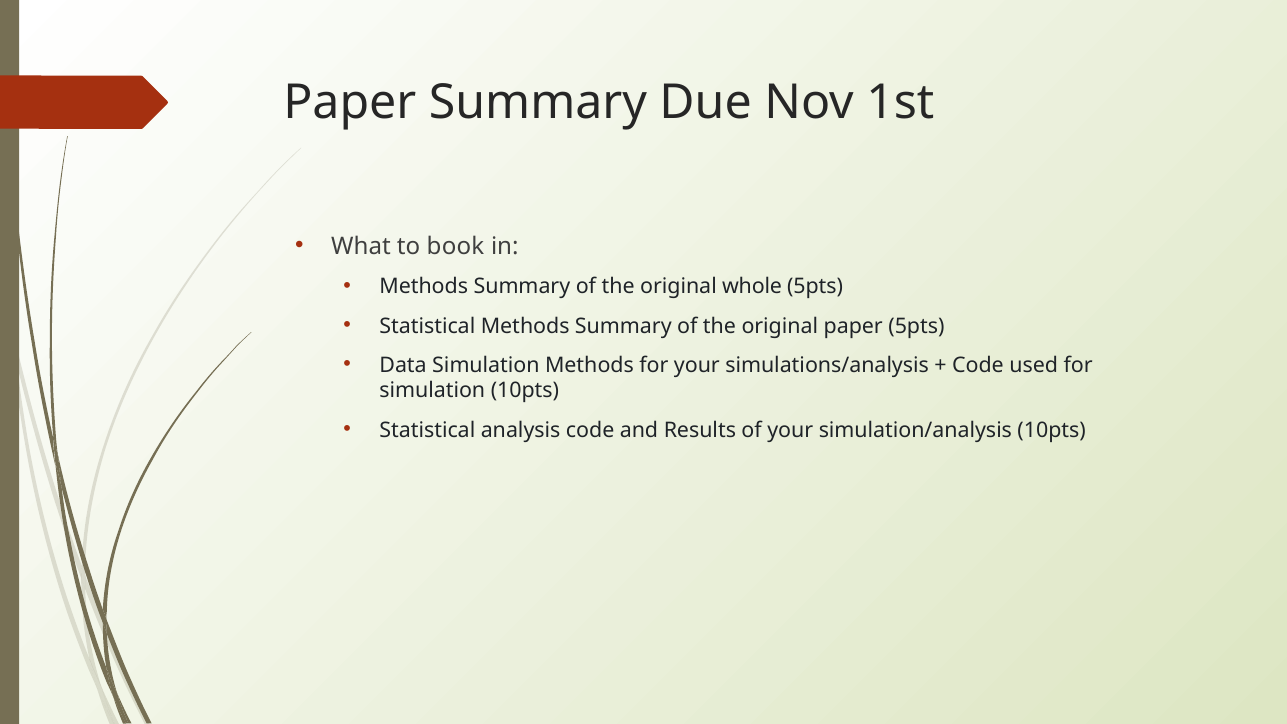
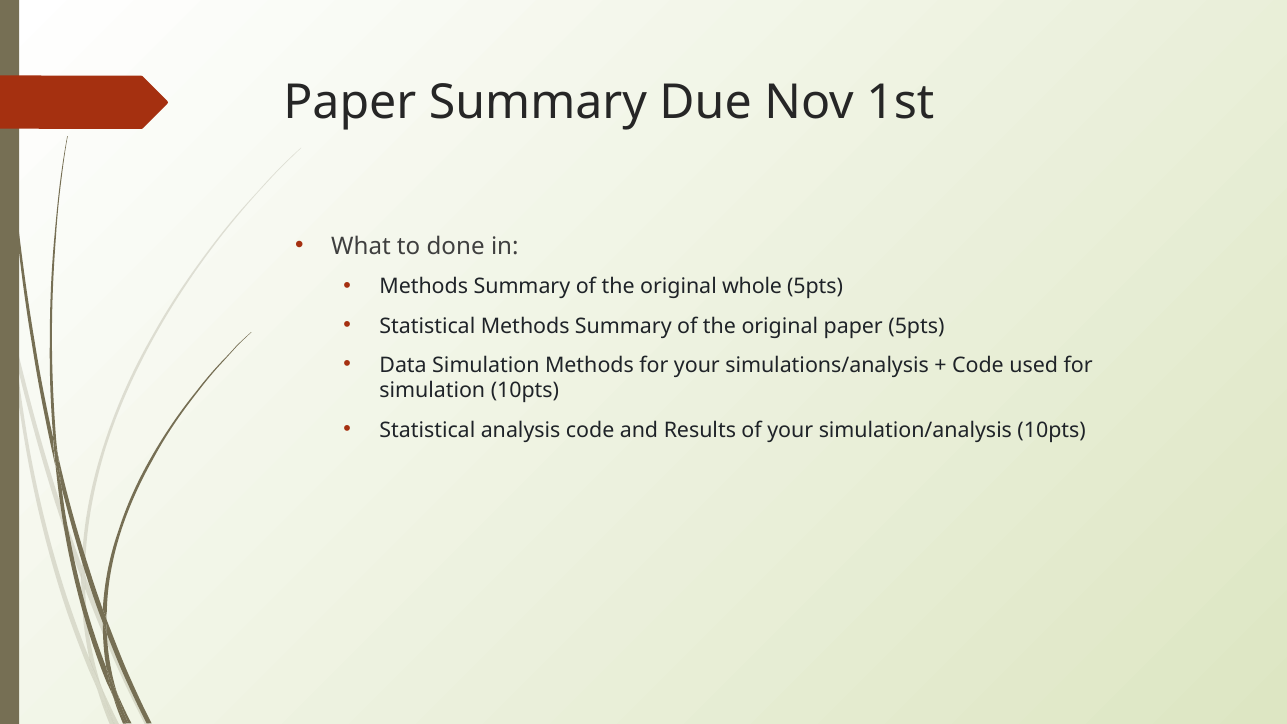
book: book -> done (456, 246)
